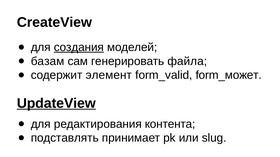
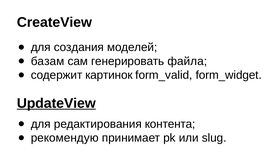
создания underline: present -> none (79, 47)
элемент: элемент -> картинок (109, 75)
form_может: form_может -> form_widget (229, 75)
подставлять: подставлять -> рекомендую (65, 138)
